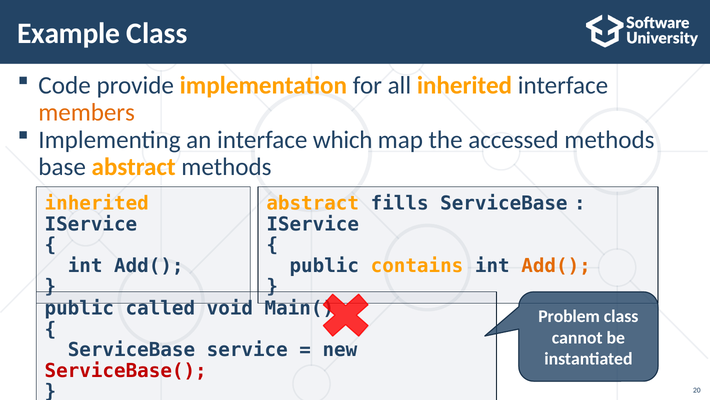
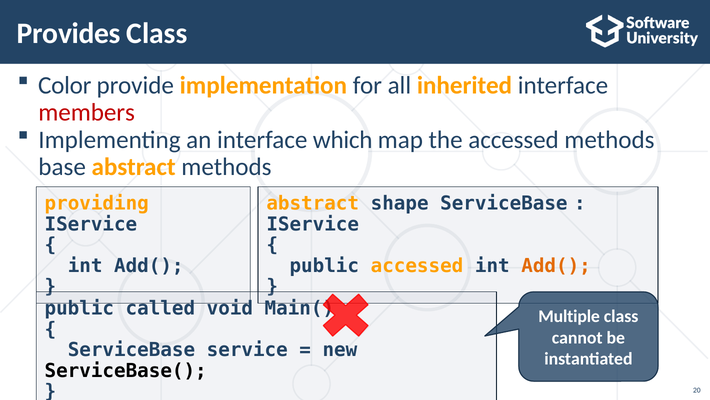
Example: Example -> Provides (69, 34)
Code: Code -> Color (65, 85)
members colour: orange -> red (87, 112)
inherited: inherited -> providing (97, 203)
fills: fills -> shape (400, 203)
public contains: contains -> accessed (417, 265)
Problem: Problem -> Multiple (569, 316)
ServiceBase( colour: red -> black (126, 370)
